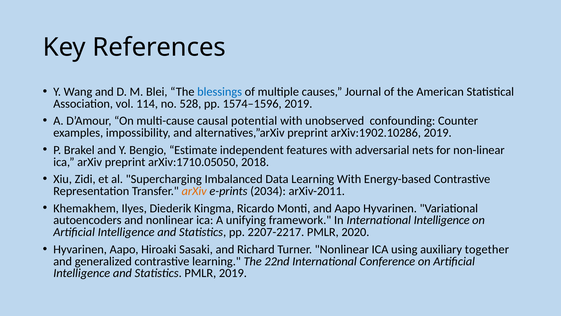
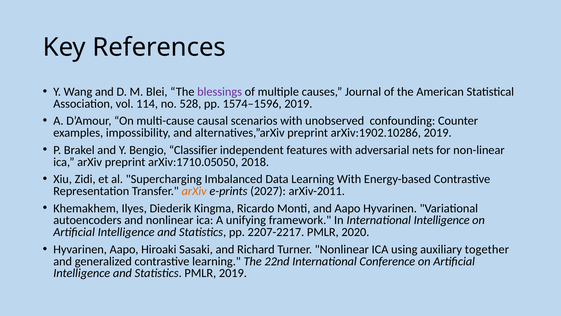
blessings colour: blue -> purple (220, 92)
potential: potential -> scenarios (254, 121)
Estimate: Estimate -> Classifier (193, 150)
2034: 2034 -> 2027 (268, 191)
